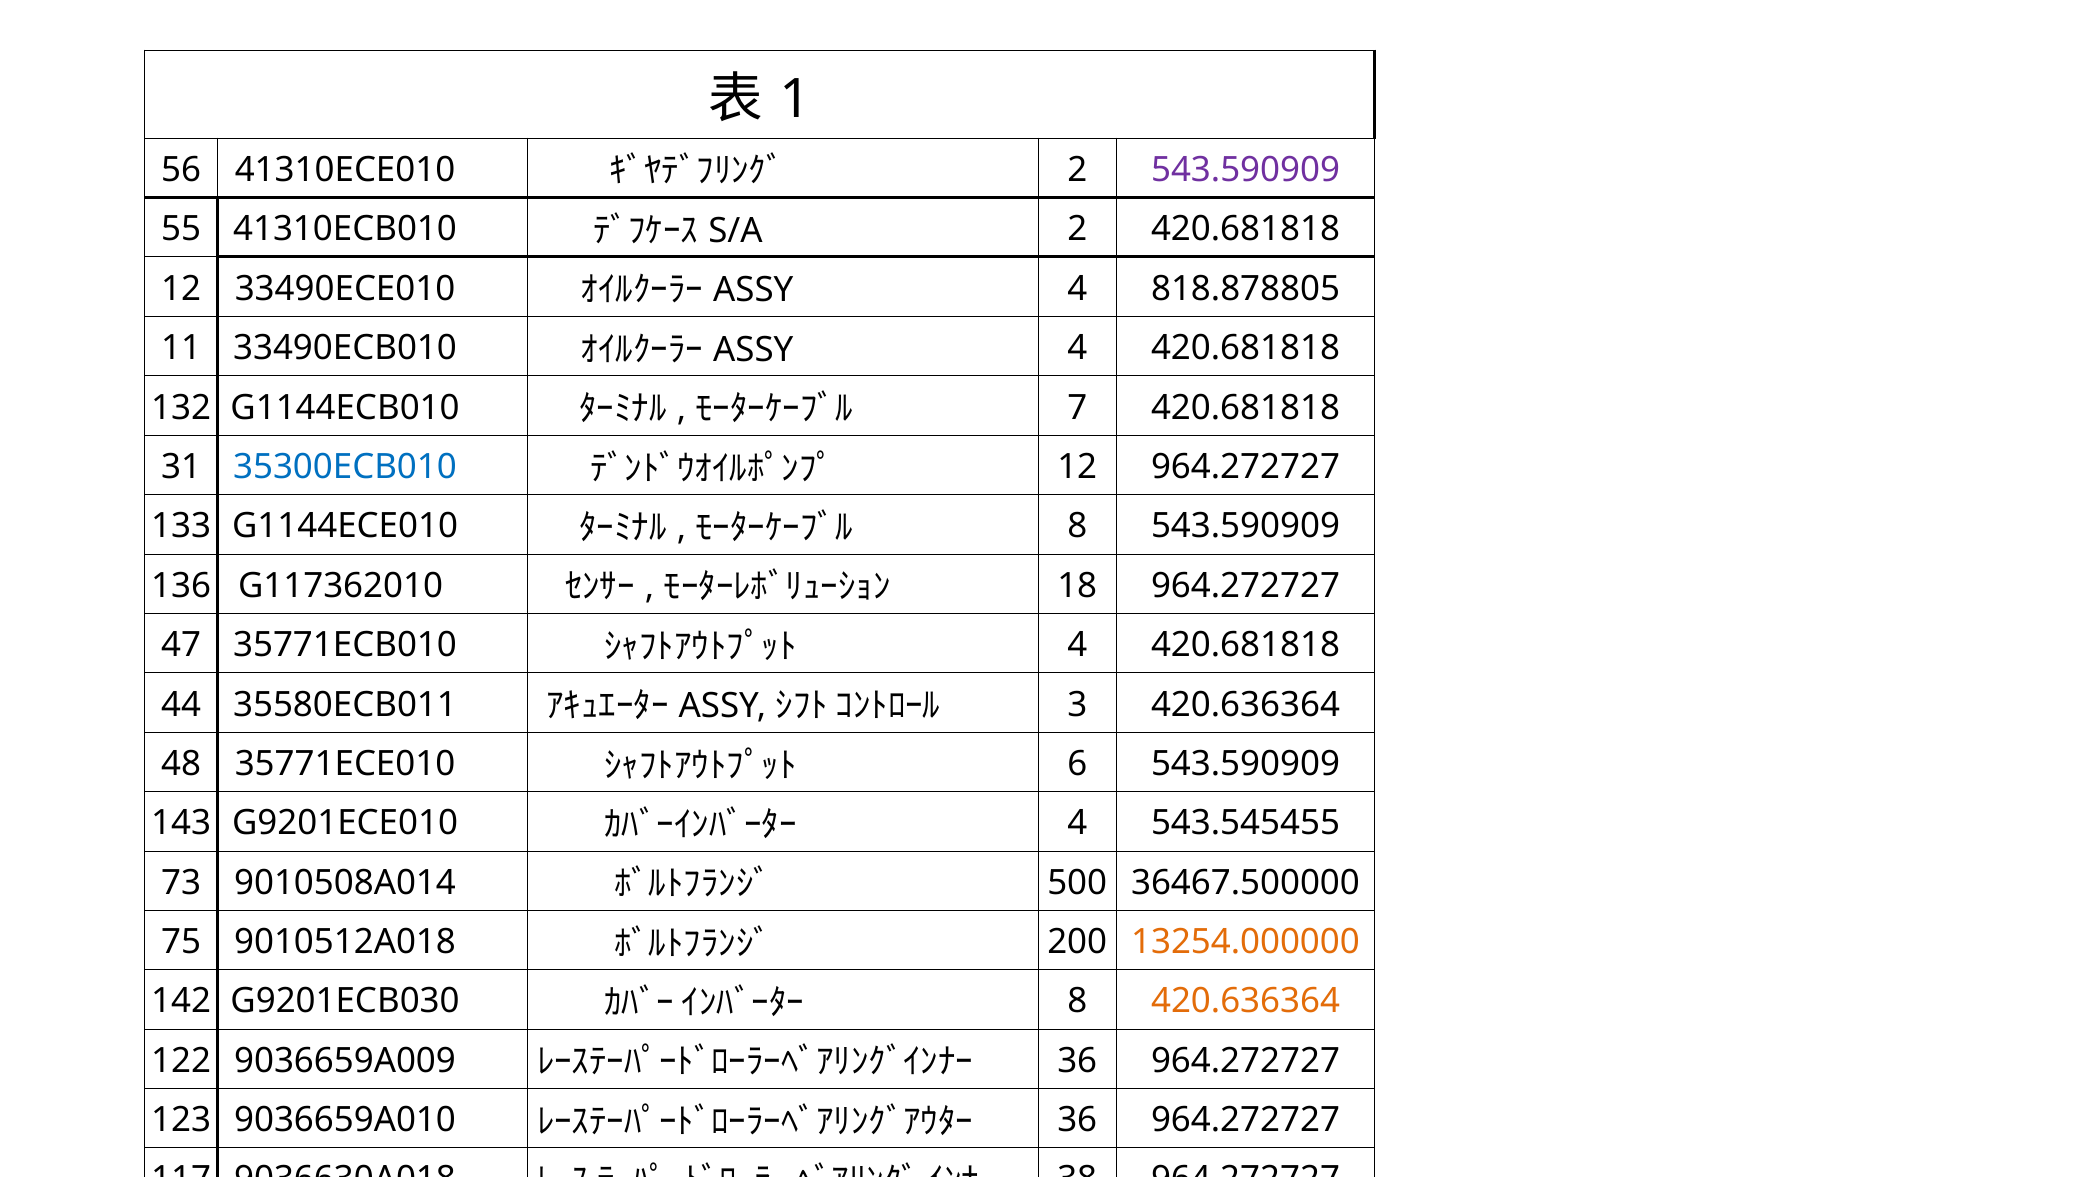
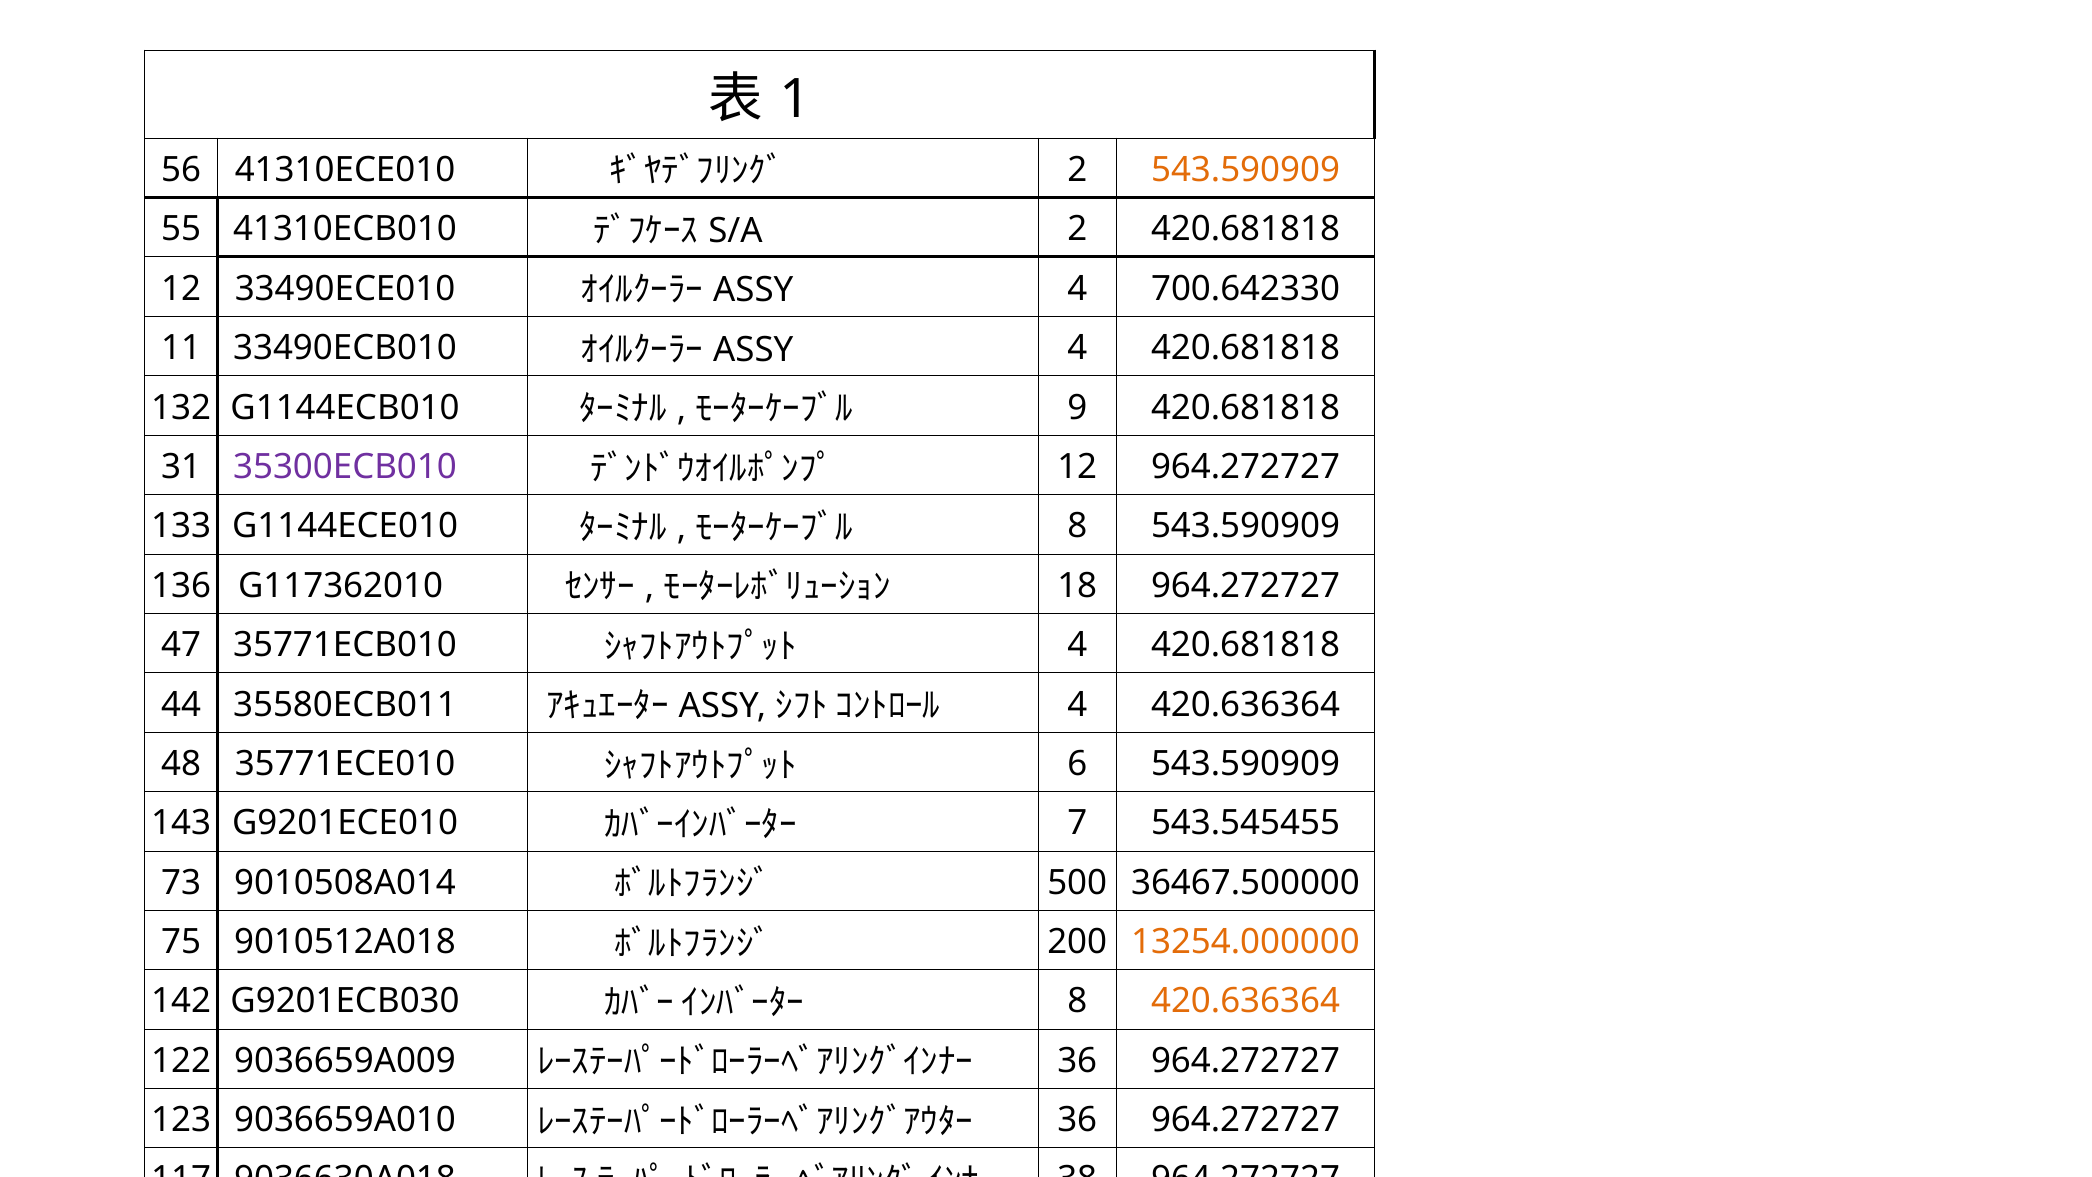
543.590909 colour: purple -> orange (1246, 170)
818.878805: 818.878805 -> 700.642330 (1246, 289)
7: 7 -> 9 (1077, 407)
35300ECB010 colour: blue -> purple (345, 467)
3: 3 -> 4 (1077, 705)
4: 4 -> 7 (1077, 823)
